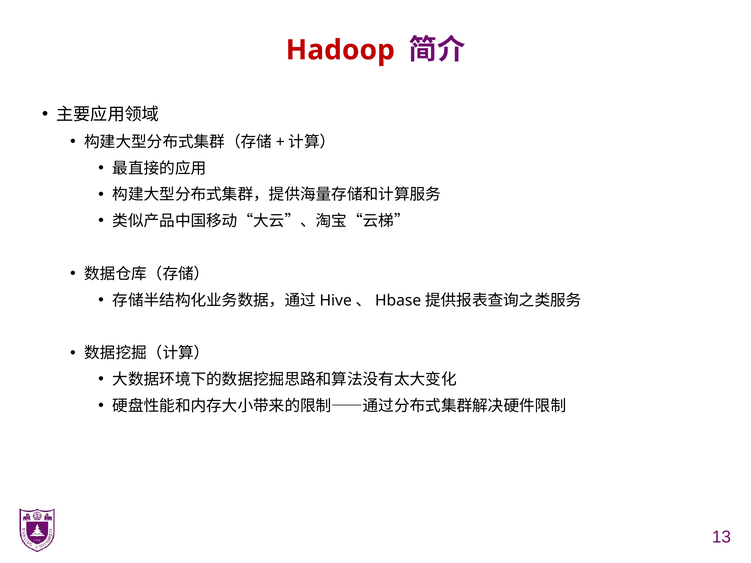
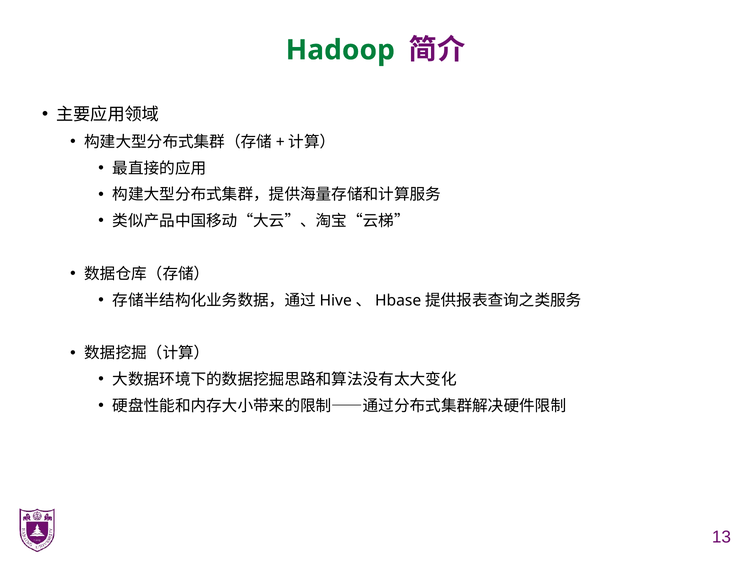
Hadoop colour: red -> green (340, 50)
